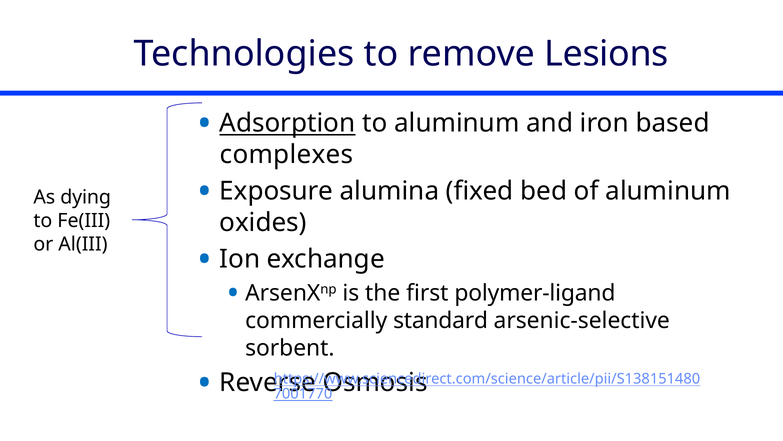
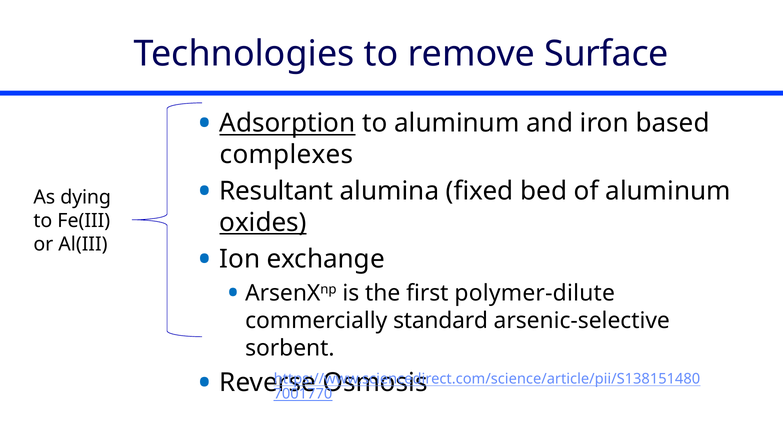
Lesions: Lesions -> Surface (606, 54)
Exposure: Exposure -> Resultant (276, 191)
oxides underline: none -> present (263, 222)
polymer-ligand: polymer-ligand -> polymer-dilute (535, 293)
